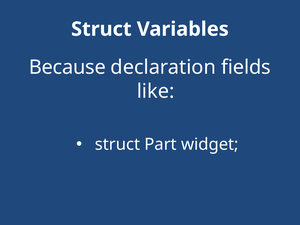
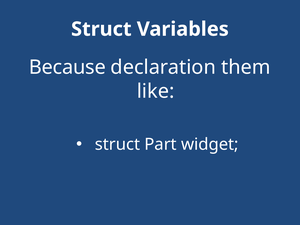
fields: fields -> them (246, 67)
